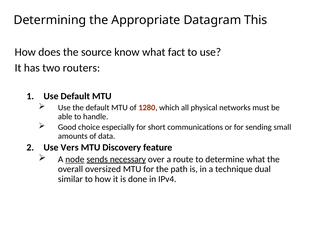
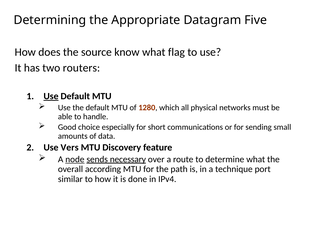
This: This -> Five (256, 20)
fact: fact -> flag (176, 52)
Use underline: none -> present (51, 96)
oversized: oversized -> according (103, 169)
dual: dual -> port (263, 169)
